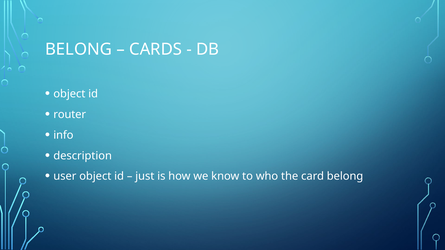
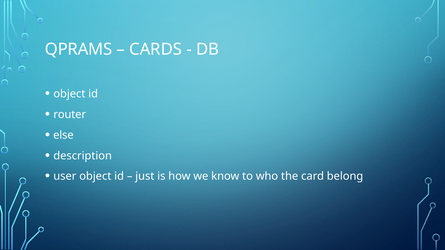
BELONG: BELONG -> QPRAMS (79, 49)
info: info -> else (63, 135)
